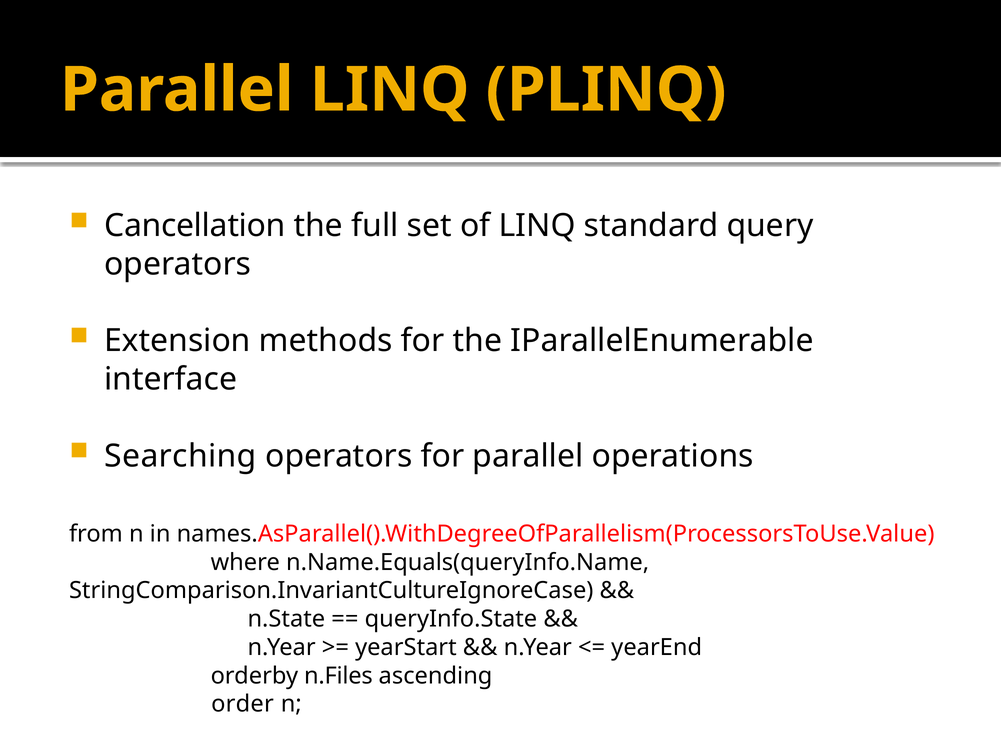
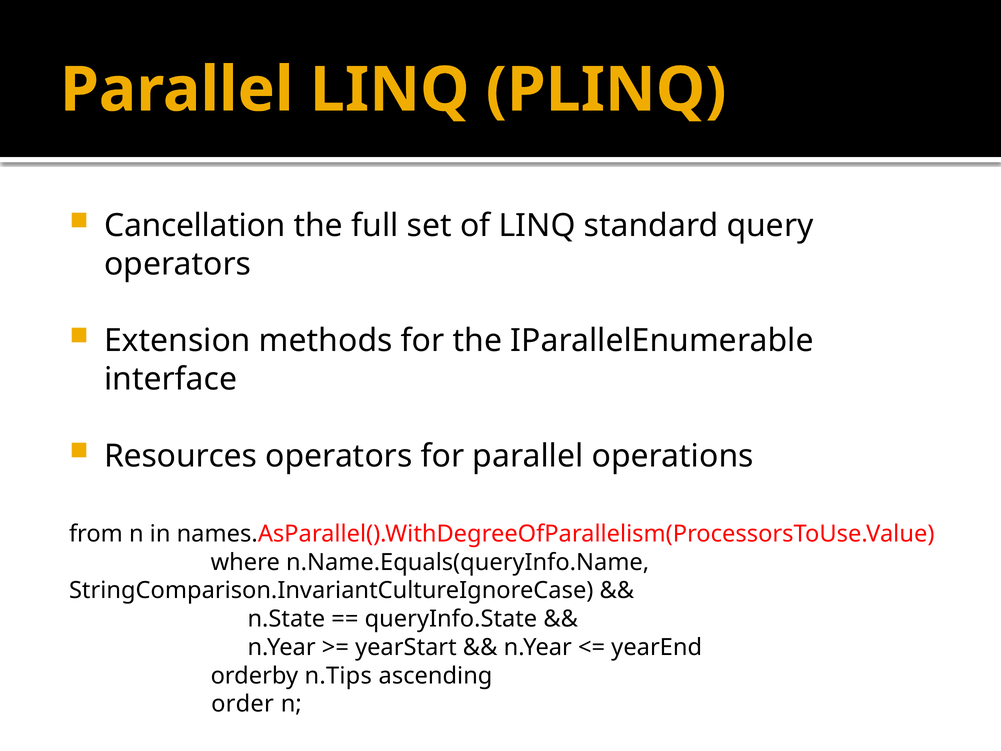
Searching: Searching -> Resources (181, 456)
n.Files: n.Files -> n.Tips (338, 676)
